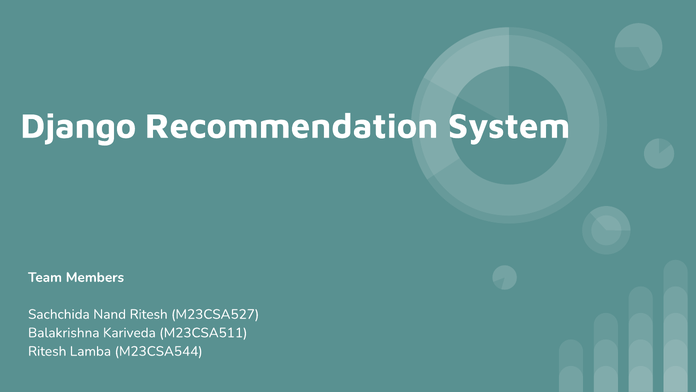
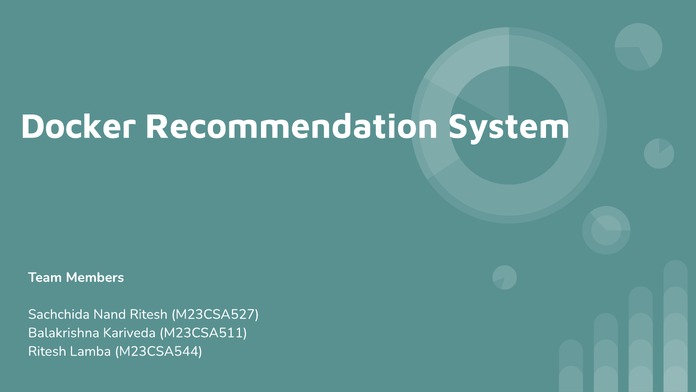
Django: Django -> Docker (78, 126)
